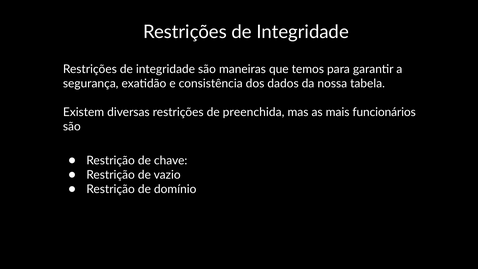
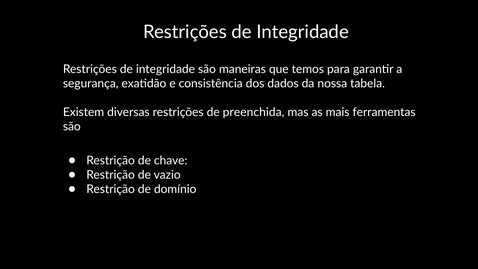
funcionários: funcionários -> ferramentas (384, 112)
